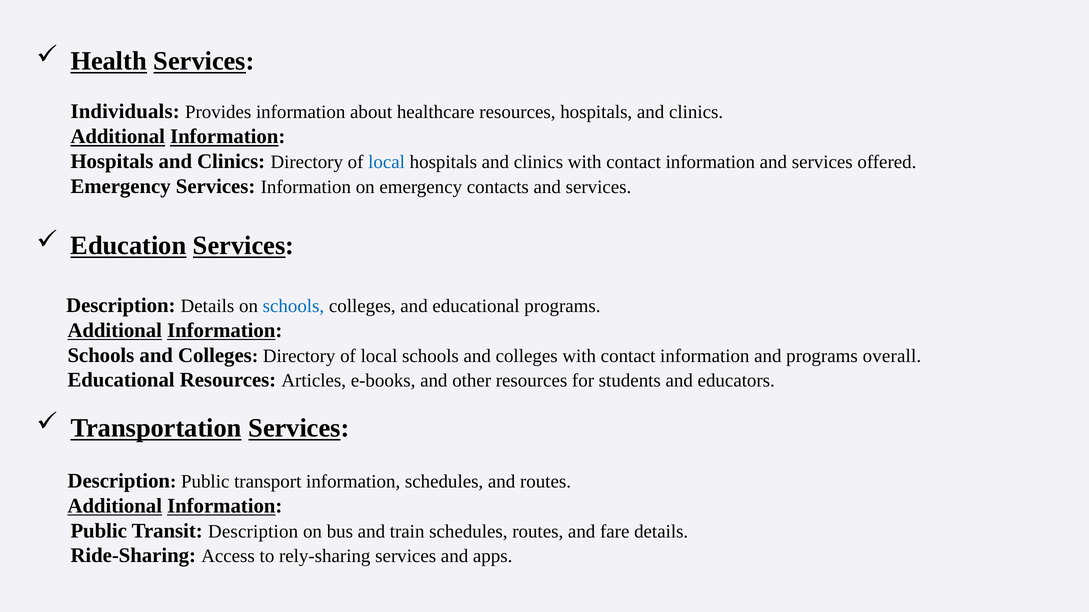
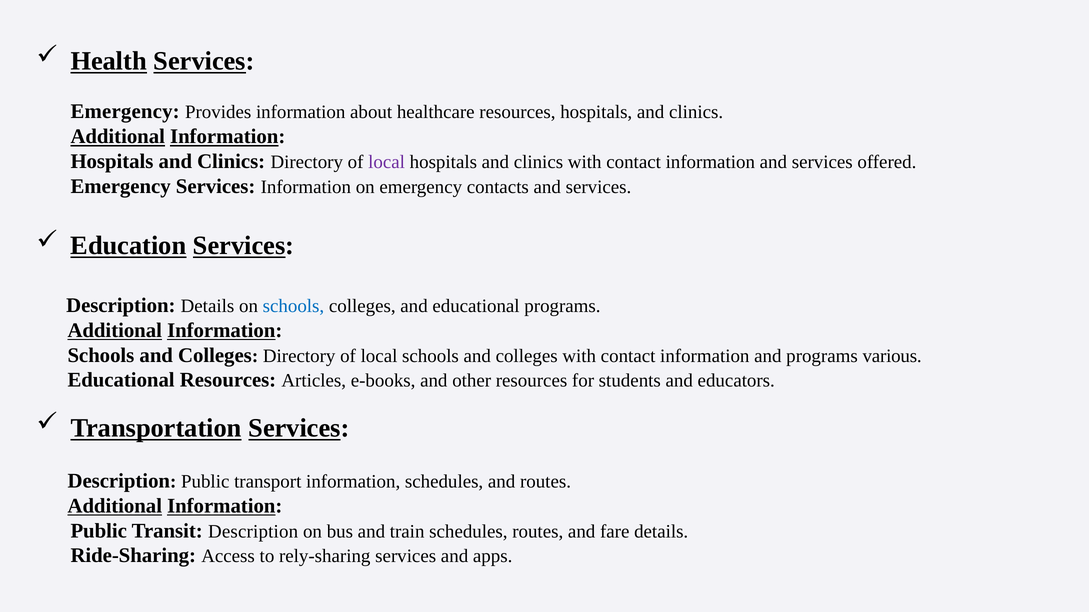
Individuals: Individuals -> Emergency (125, 112)
local colour: blue -> purple (387, 162)
overall: overall -> various (892, 356)
